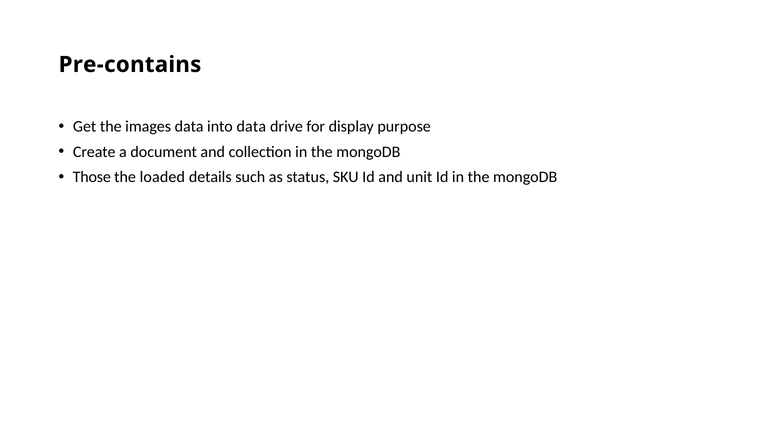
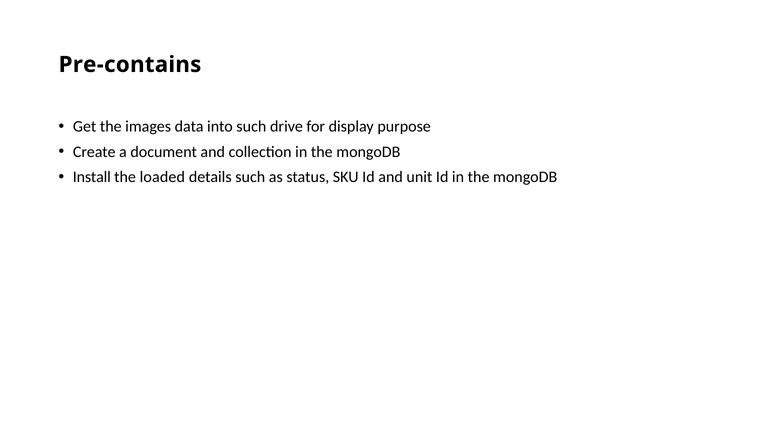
into data: data -> such (251, 126)
Those: Those -> Install (92, 177)
